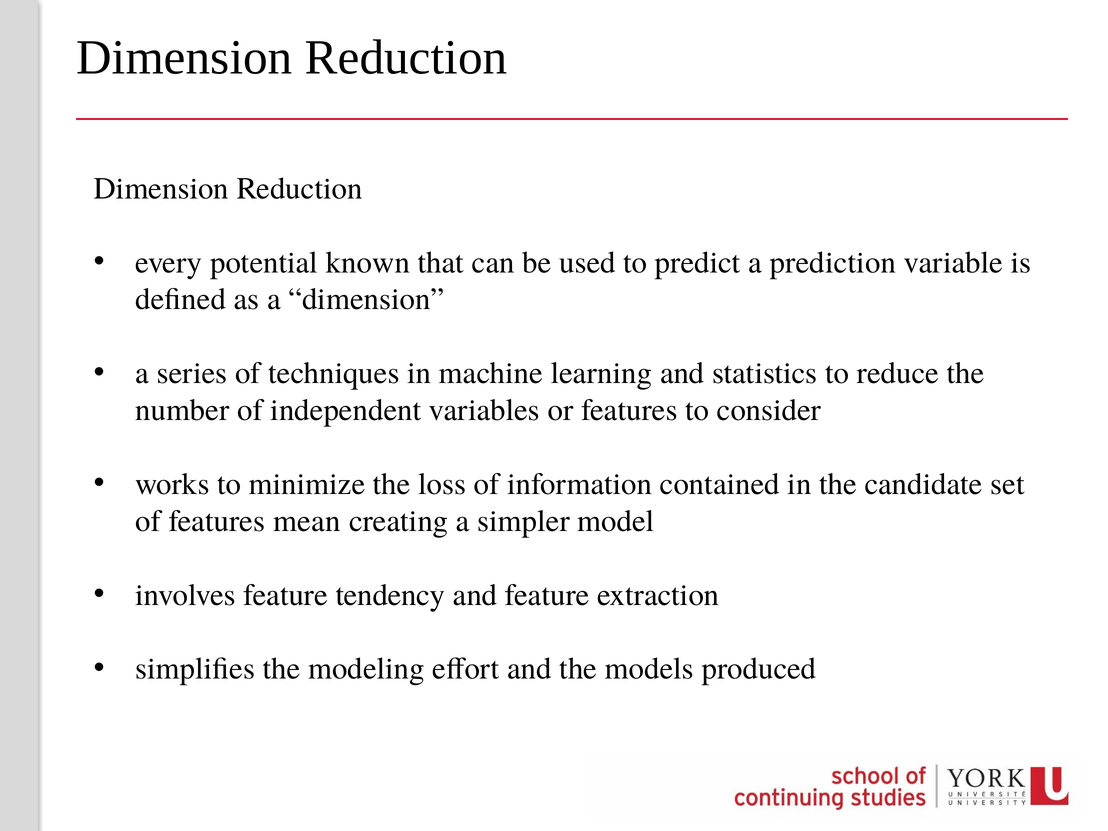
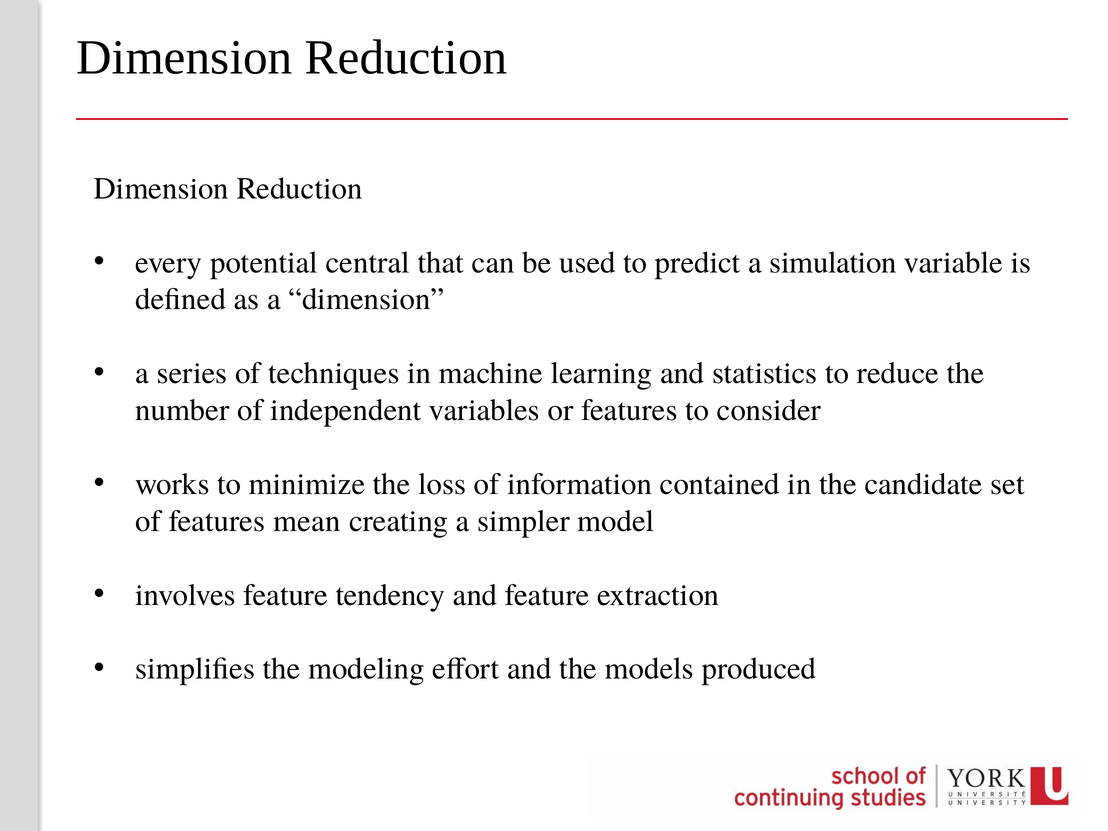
known: known -> central (368, 262)
prediction: prediction -> simulation (833, 262)
